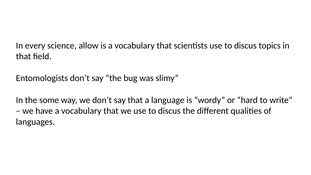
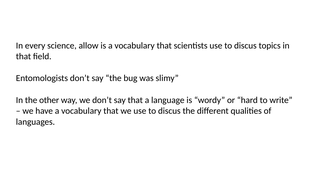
some: some -> other (49, 100)
